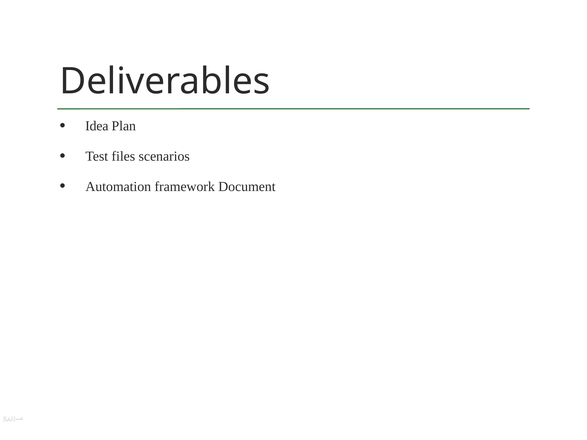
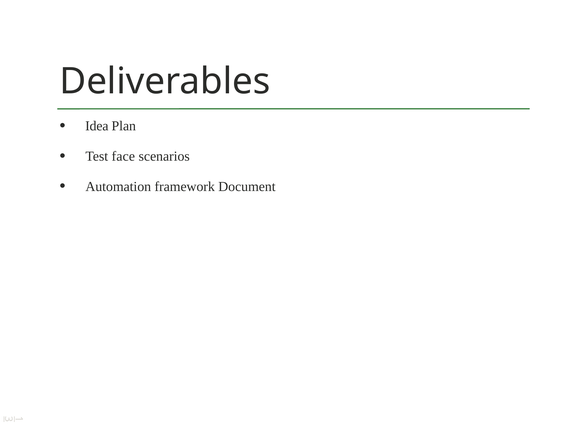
files: files -> face (123, 156)
